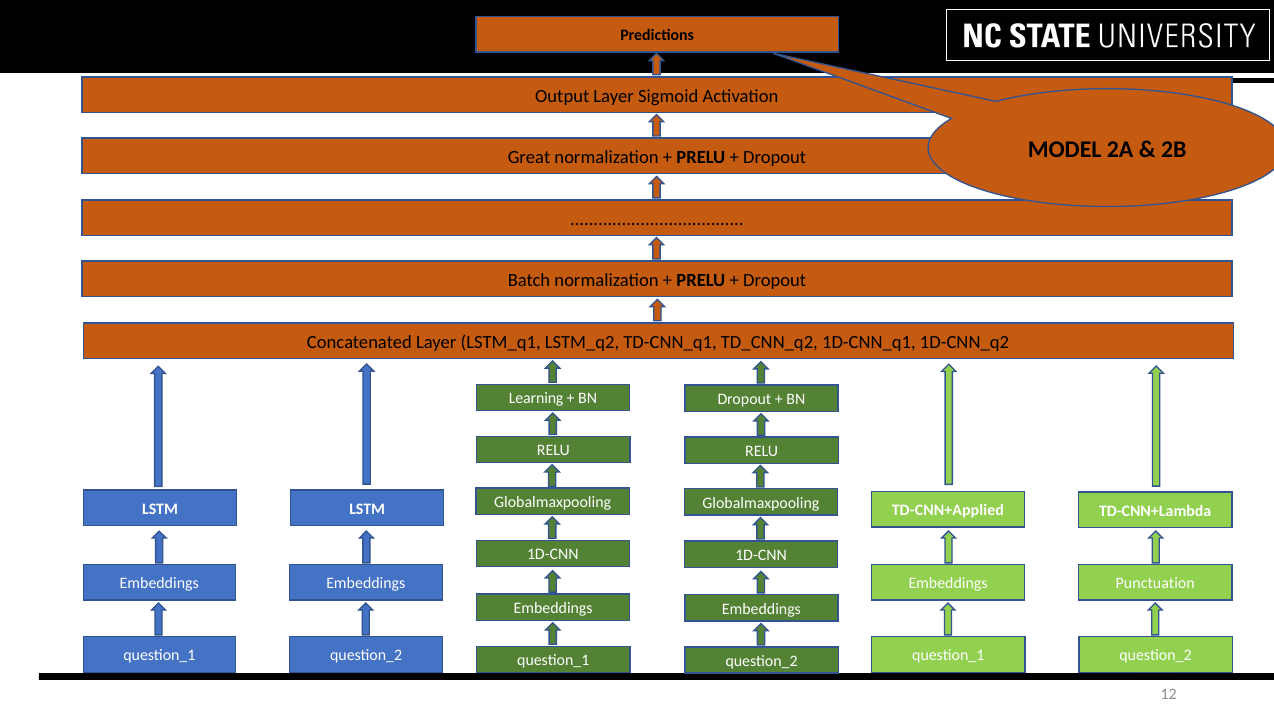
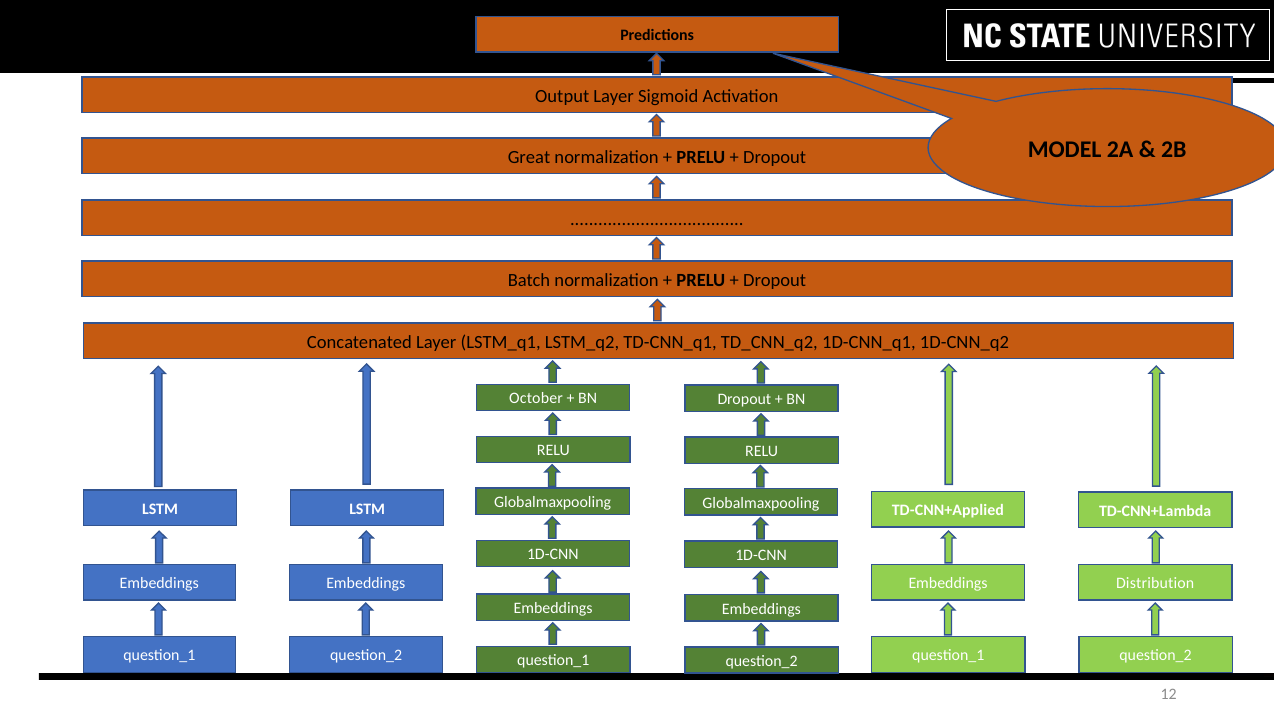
Learning: Learning -> October (536, 398)
Punctuation: Punctuation -> Distribution (1155, 583)
